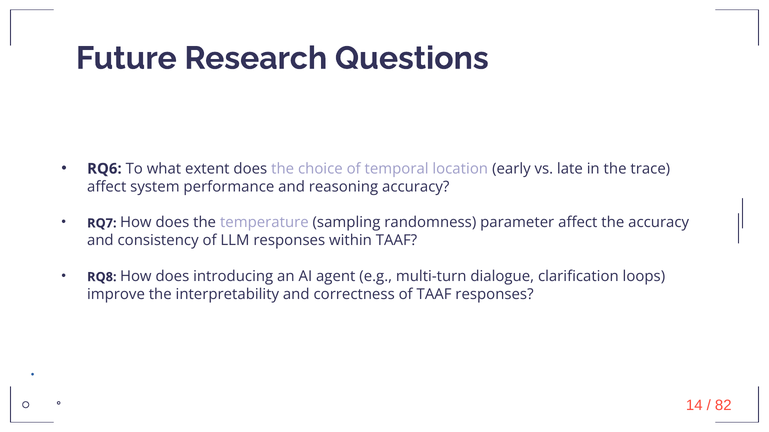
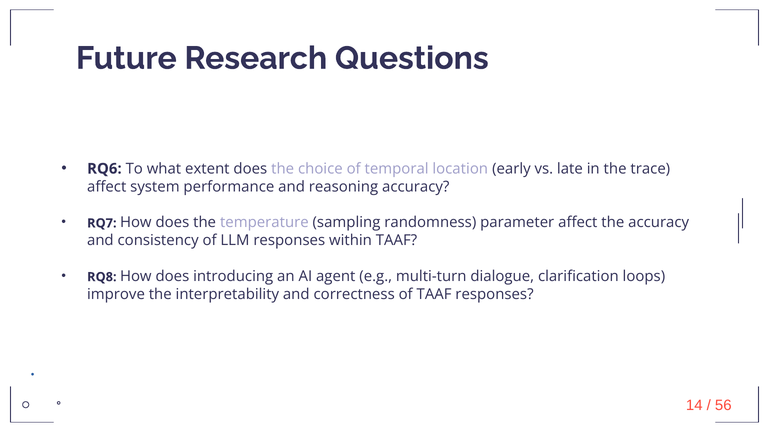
82: 82 -> 56 (723, 406)
